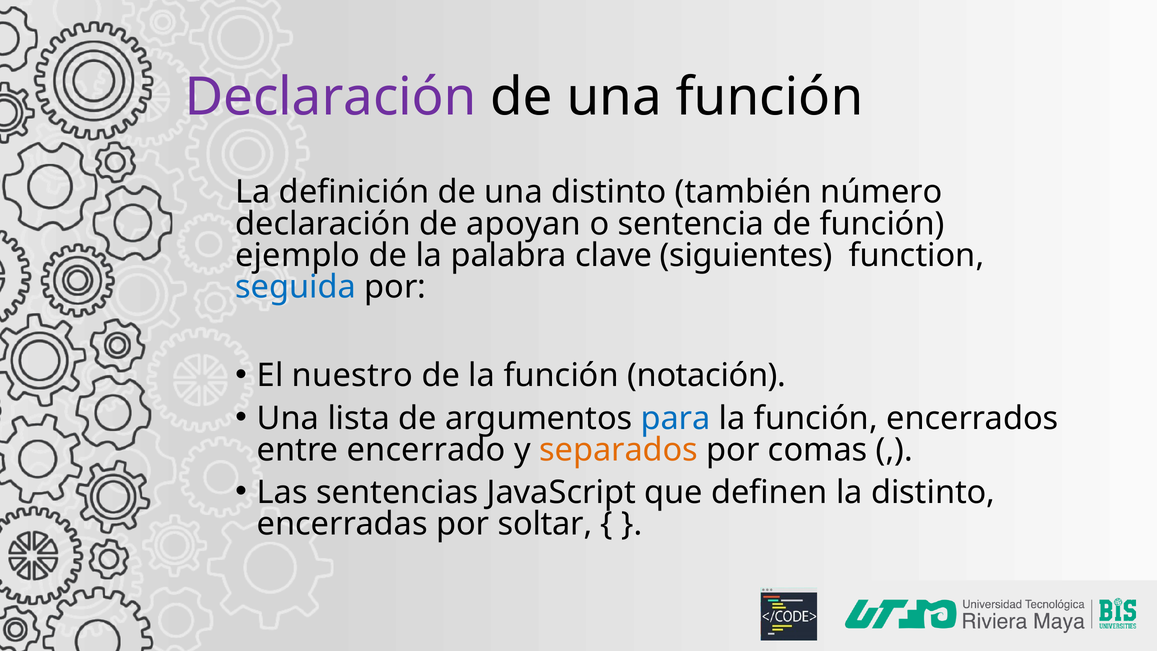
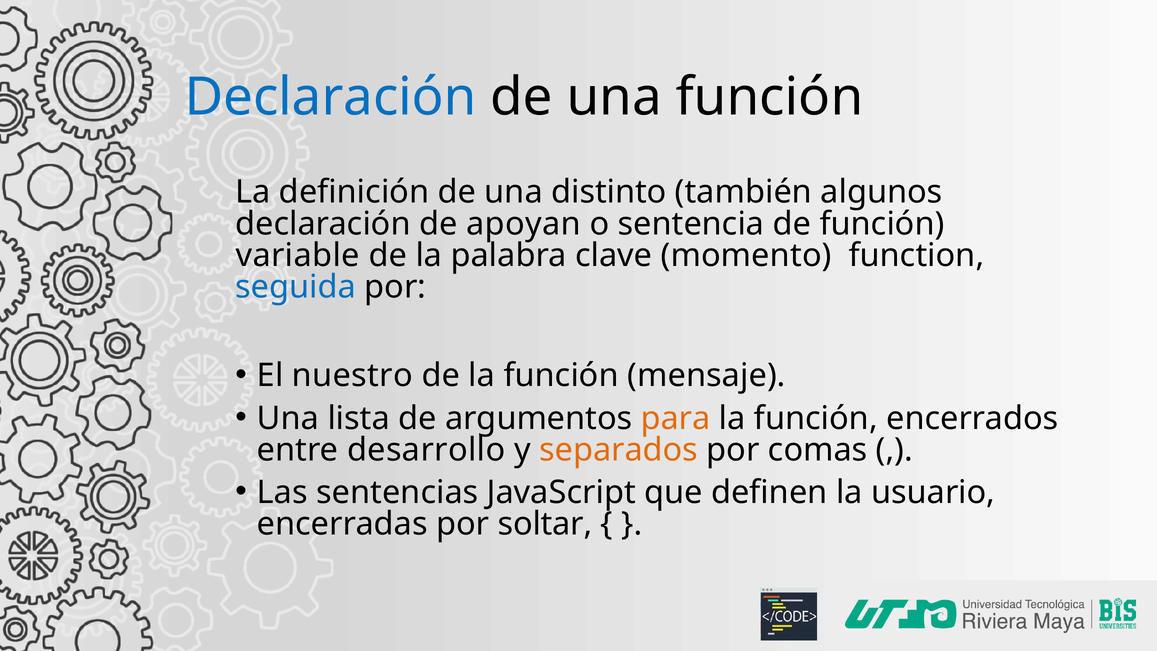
Declaración colour: purple -> blue (331, 97)
número: número -> algunos (881, 192)
ejemplo: ejemplo -> variable (298, 255)
siguientes: siguientes -> momento (746, 255)
notación: notación -> mensaje (706, 376)
para colour: blue -> orange (676, 418)
encerrado: encerrado -> desarrollo (426, 450)
la distinto: distinto -> usuario (933, 492)
